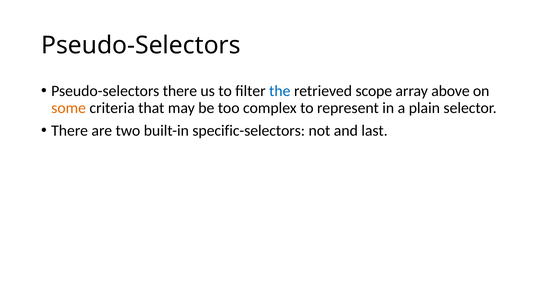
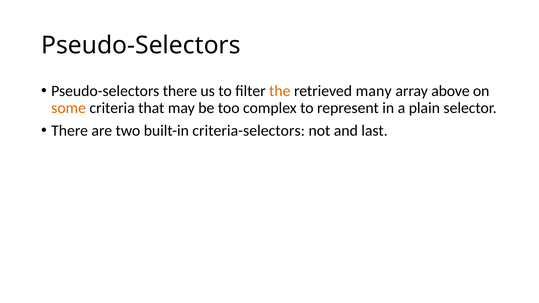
the colour: blue -> orange (280, 91)
scope: scope -> many (374, 91)
specific-selectors: specific-selectors -> criteria-selectors (249, 131)
